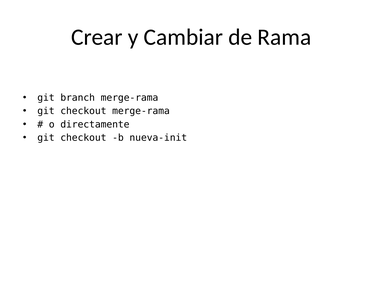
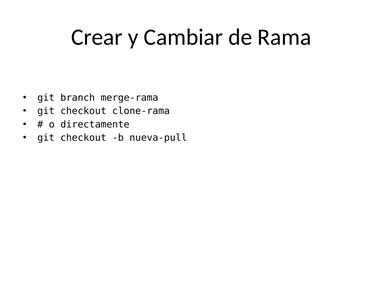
checkout merge-rama: merge-rama -> clone-rama (141, 111)
nueva-init: nueva-init -> nueva-pull (158, 138)
